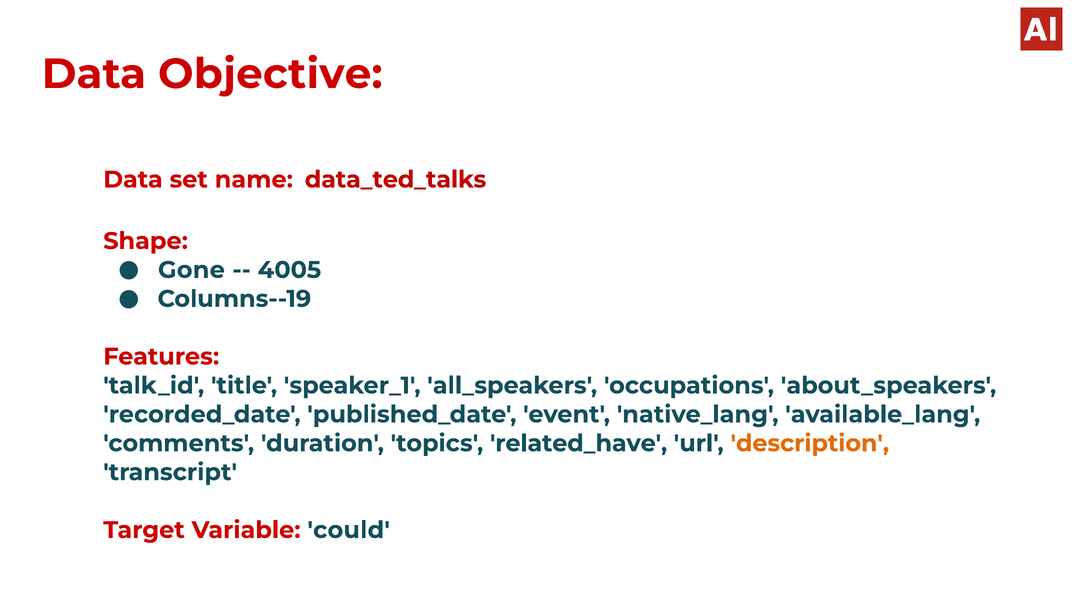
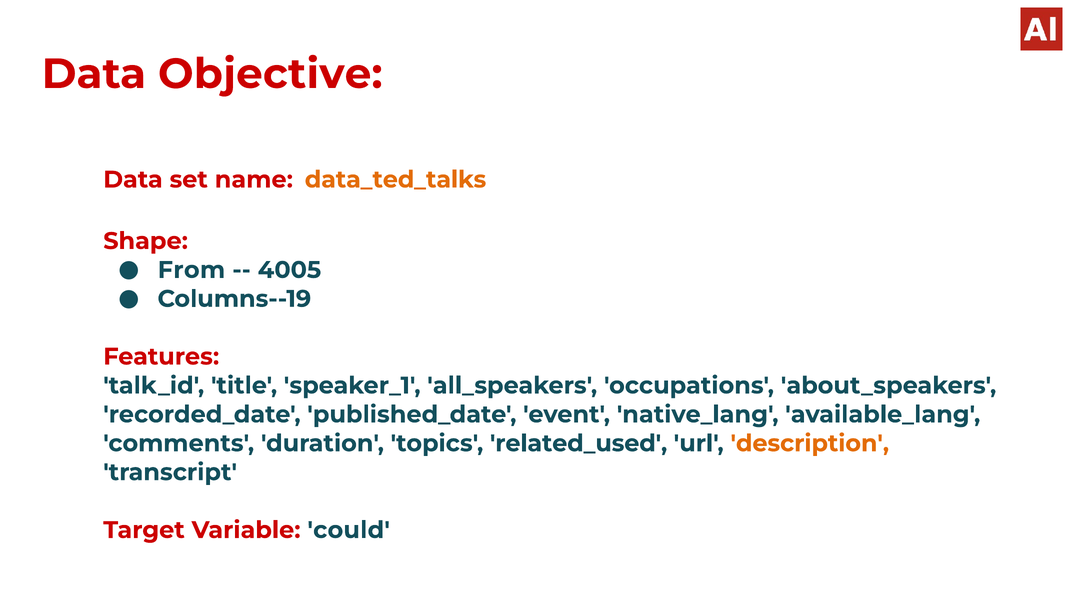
data_ted_talks colour: red -> orange (396, 180)
Gone: Gone -> From (191, 270)
related_have: related_have -> related_used (579, 444)
